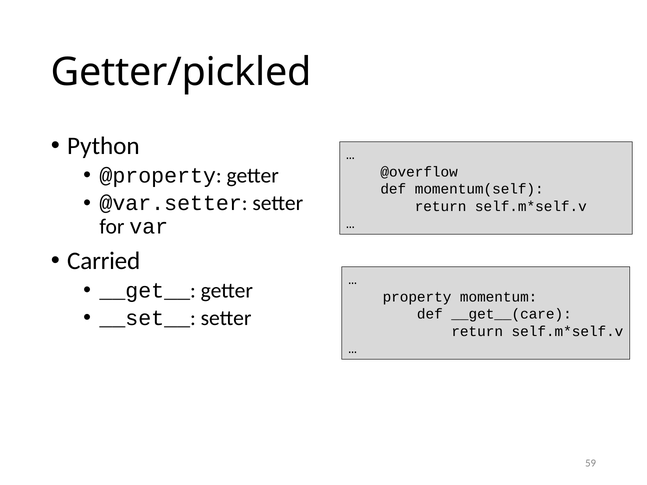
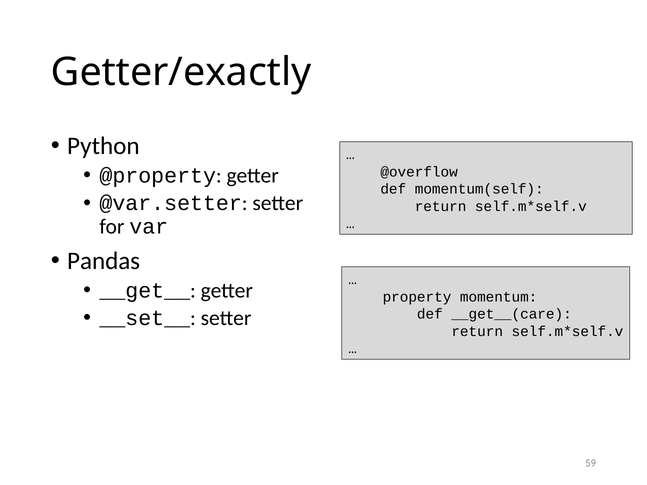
Getter/pickled: Getter/pickled -> Getter/exactly (181, 72)
Carried: Carried -> Pandas (104, 261)
